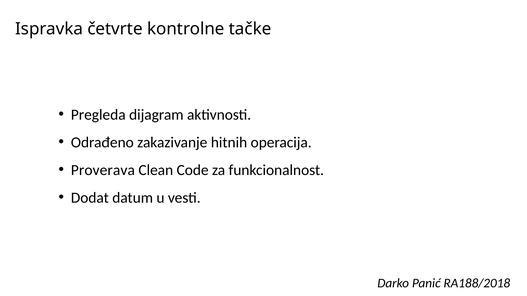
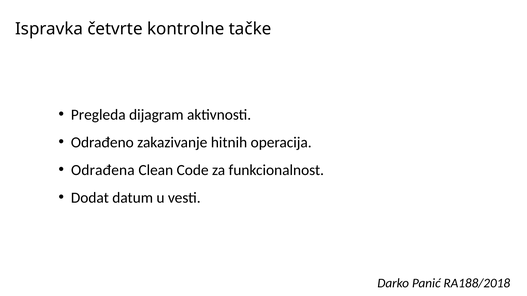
Proverava: Proverava -> Odrađena (103, 170)
